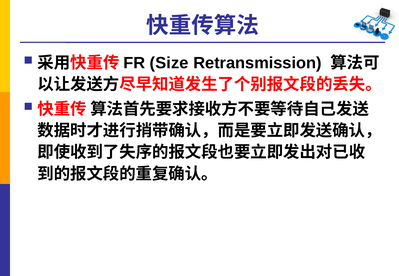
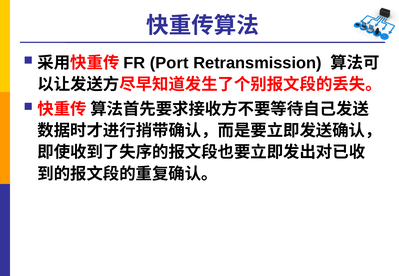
Size: Size -> Port (169, 63)
